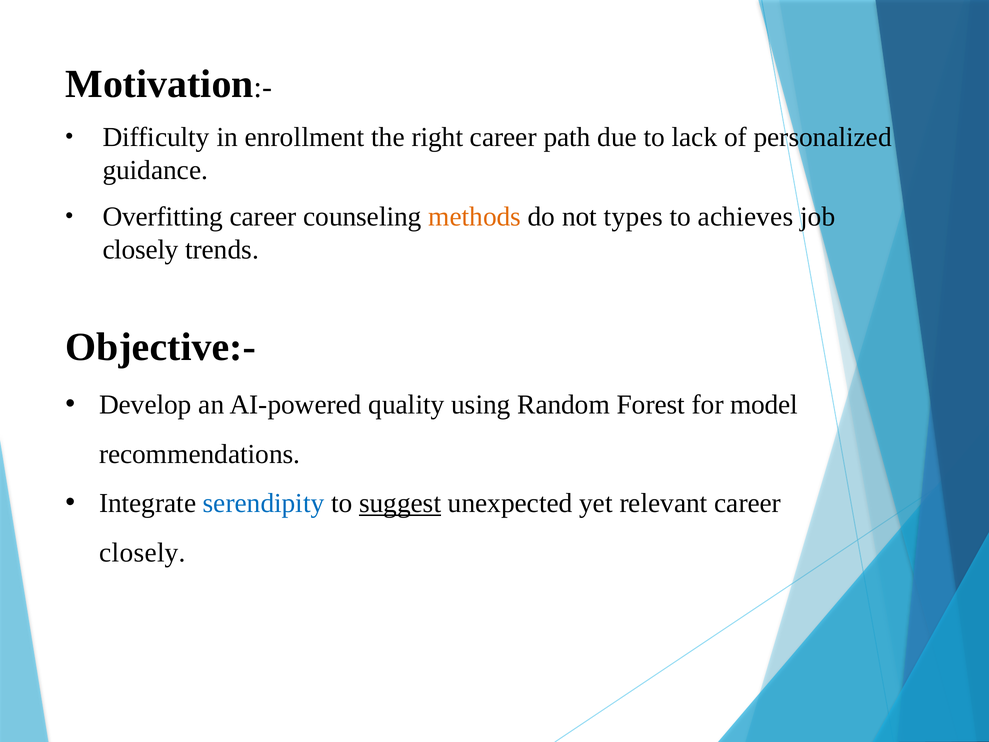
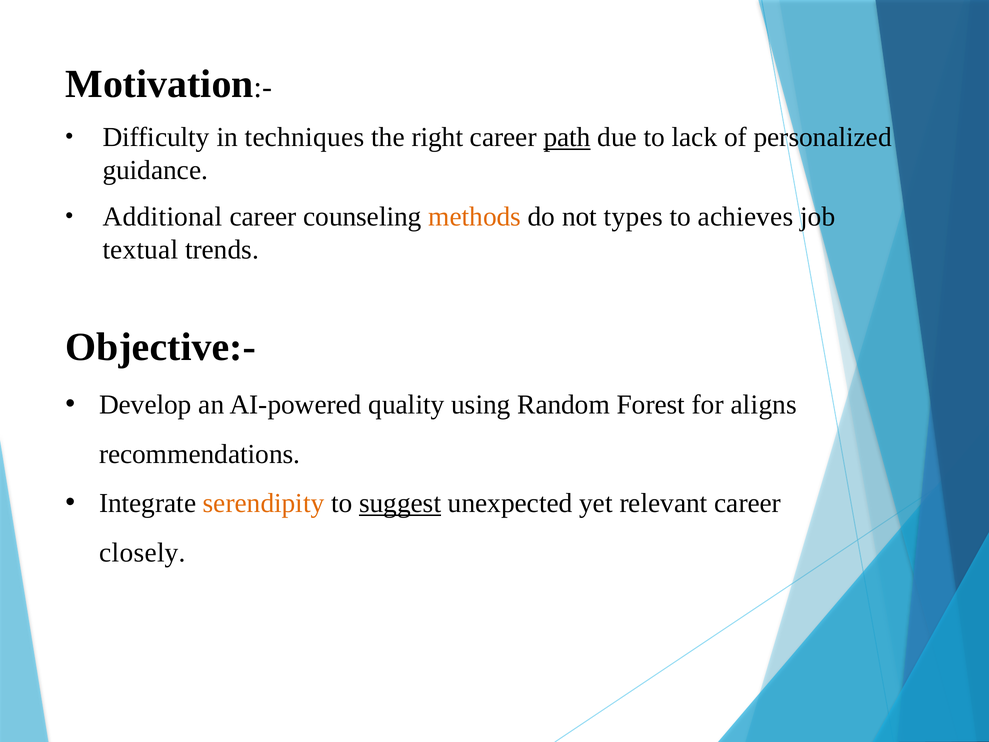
enrollment: enrollment -> techniques (304, 137)
path underline: none -> present (567, 137)
Overfitting: Overfitting -> Additional (163, 217)
closely: closely -> textual (140, 250)
model: model -> aligns (764, 405)
serendipity colour: blue -> orange (264, 503)
